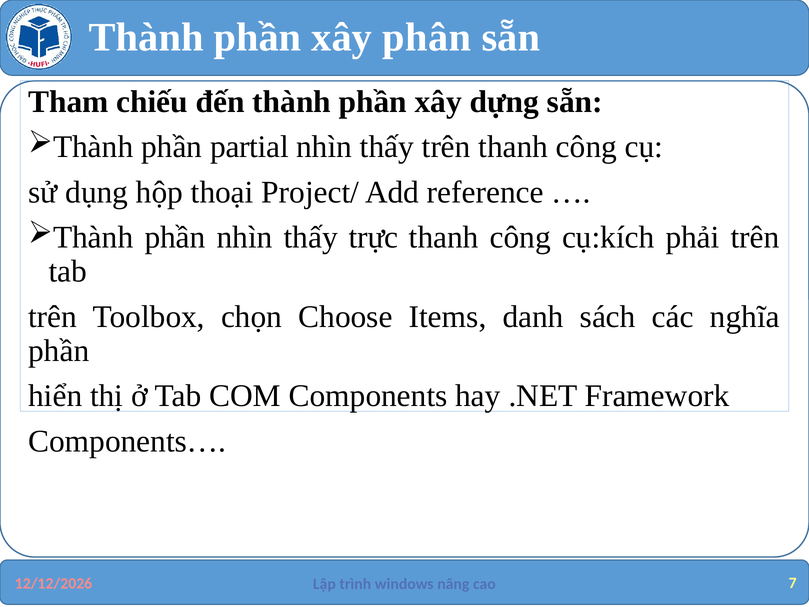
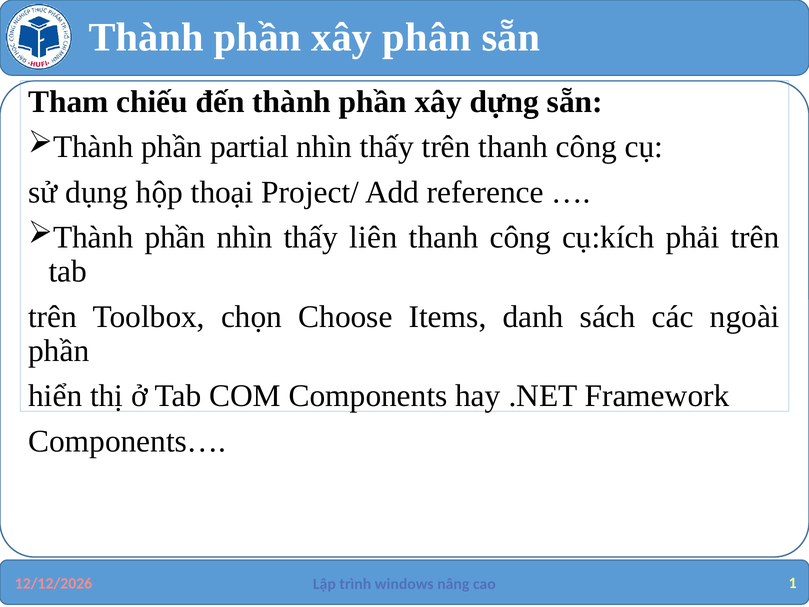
trực: trực -> liên (373, 237)
nghĩa: nghĩa -> ngoài (745, 317)
7: 7 -> 1 (793, 583)
